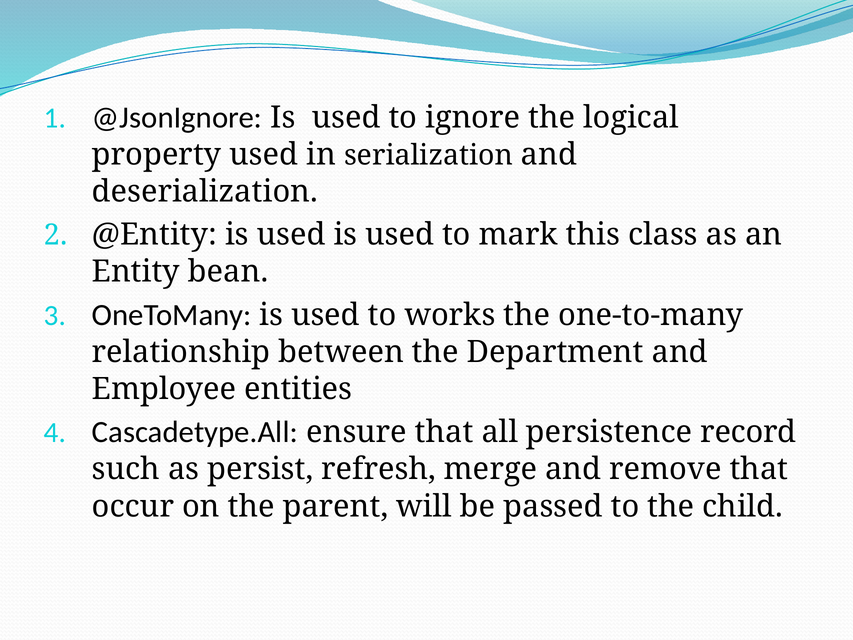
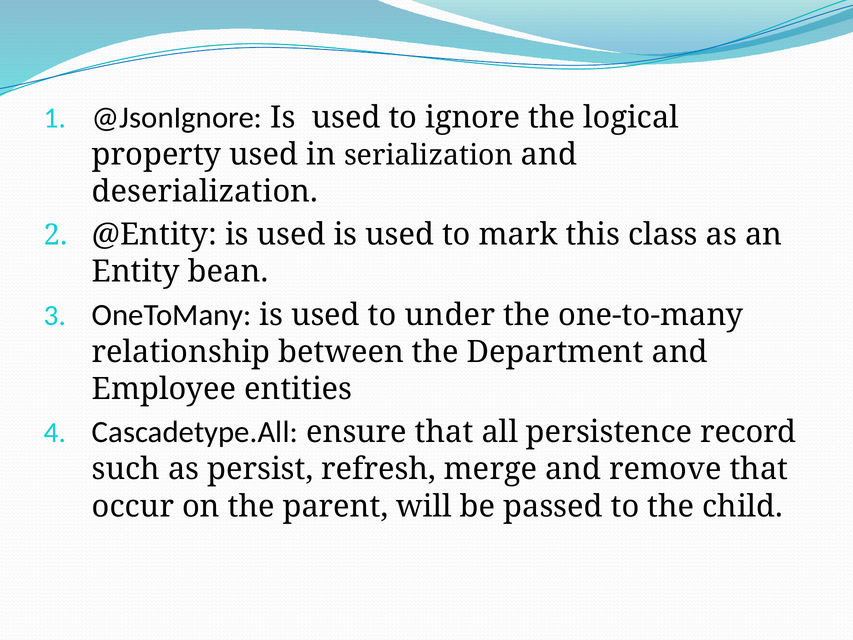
works: works -> under (450, 315)
